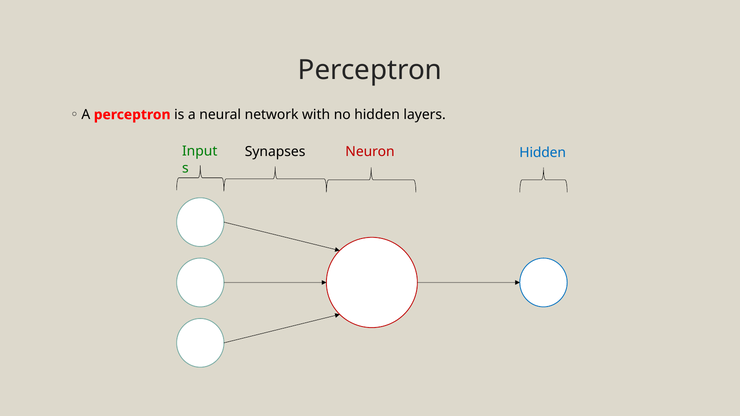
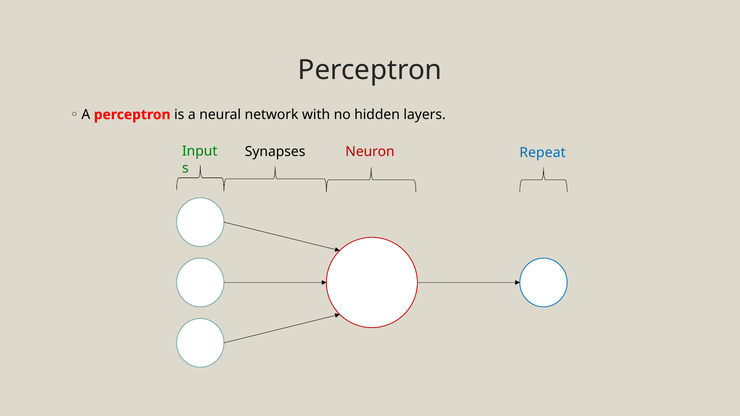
Neuron Hidden: Hidden -> Repeat (543, 153)
